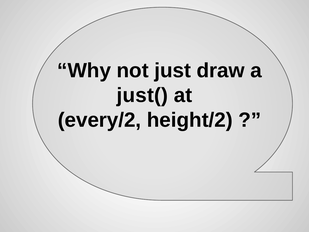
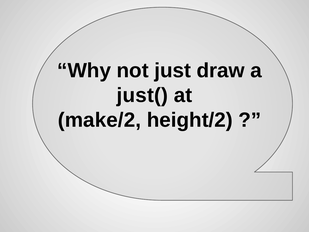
every/2: every/2 -> make/2 (99, 120)
